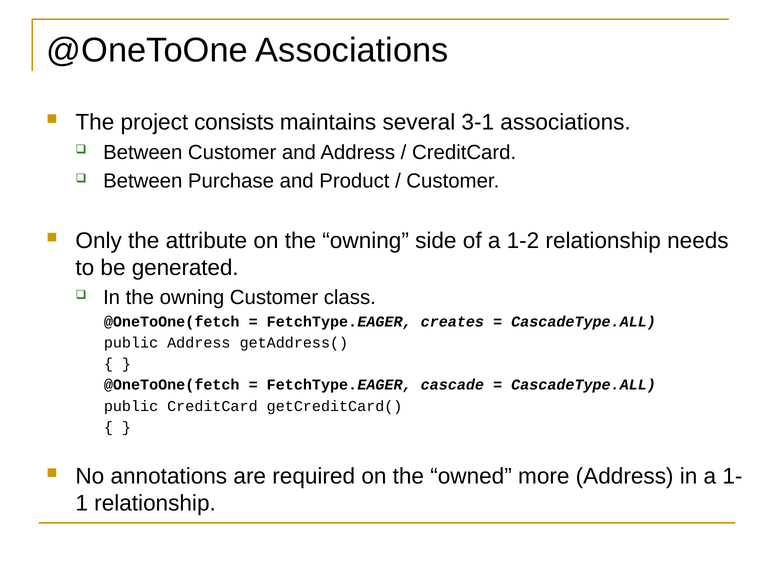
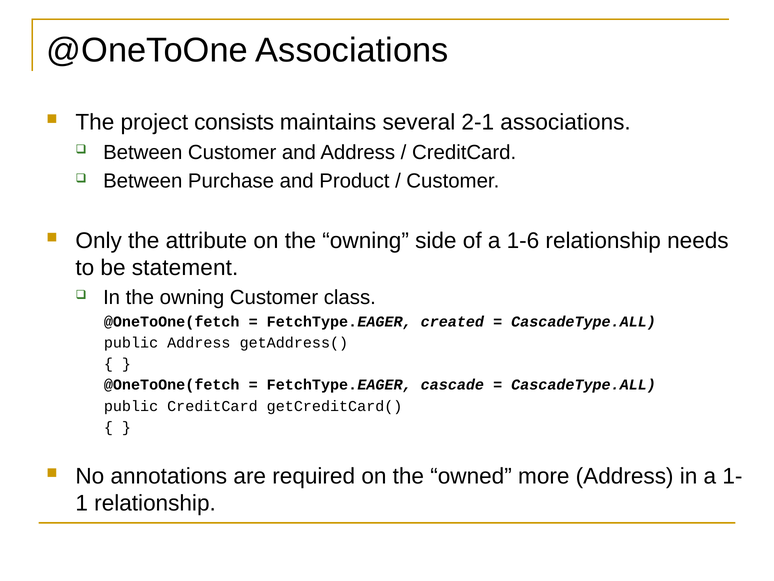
3-1: 3-1 -> 2-1 (478, 122)
1-2: 1-2 -> 1-6 (523, 240)
generated: generated -> statement (185, 268)
creates: creates -> created (452, 321)
